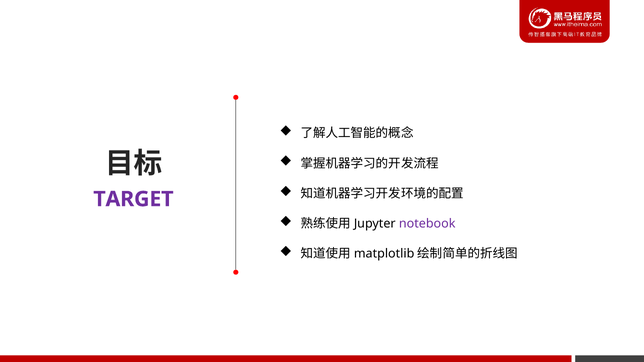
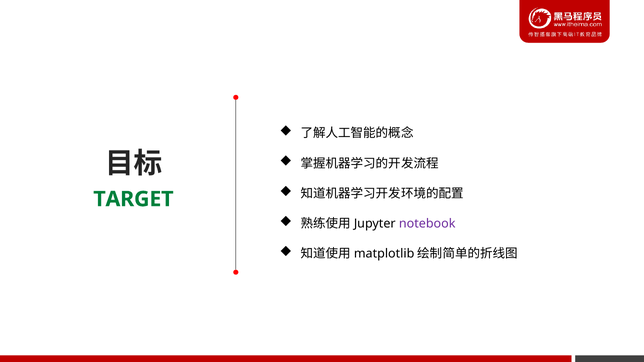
TARGET colour: purple -> green (133, 199)
